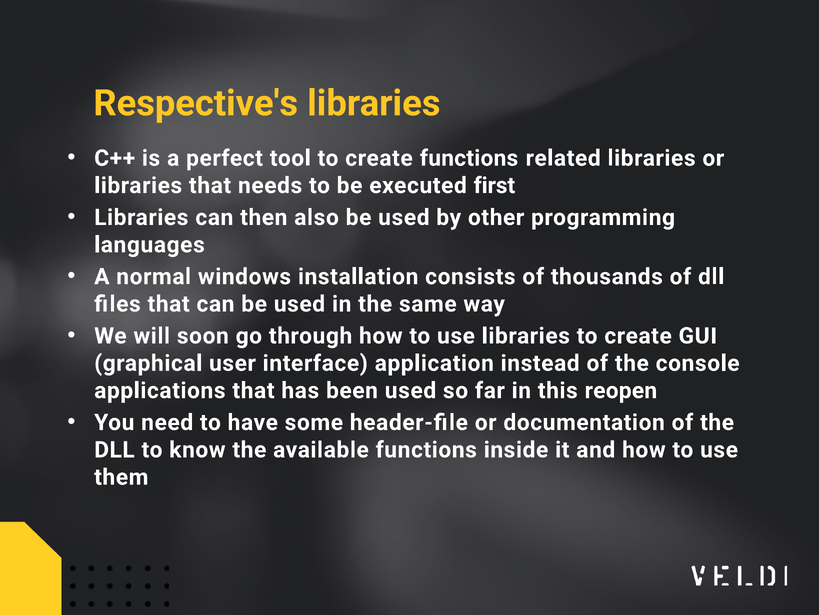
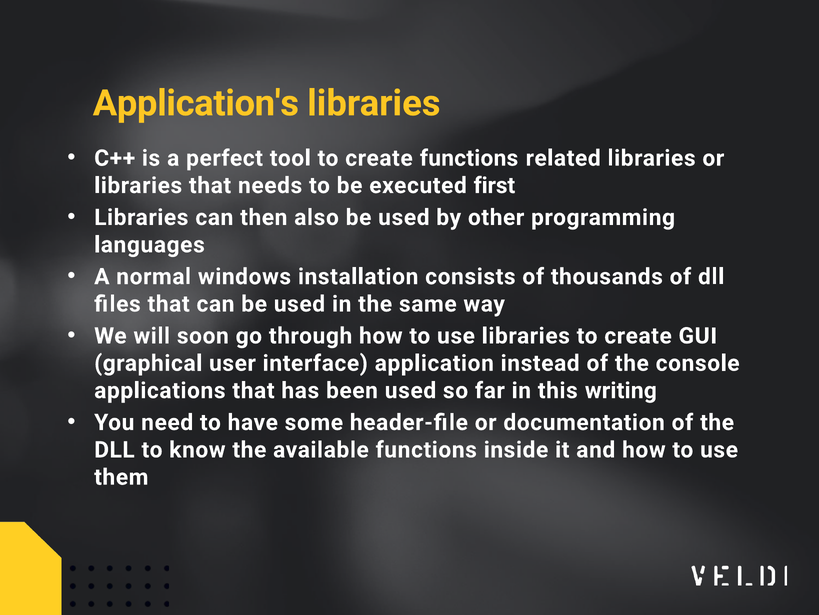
Respective's: Respective's -> Application's (196, 103)
reopen: reopen -> writing (621, 390)
